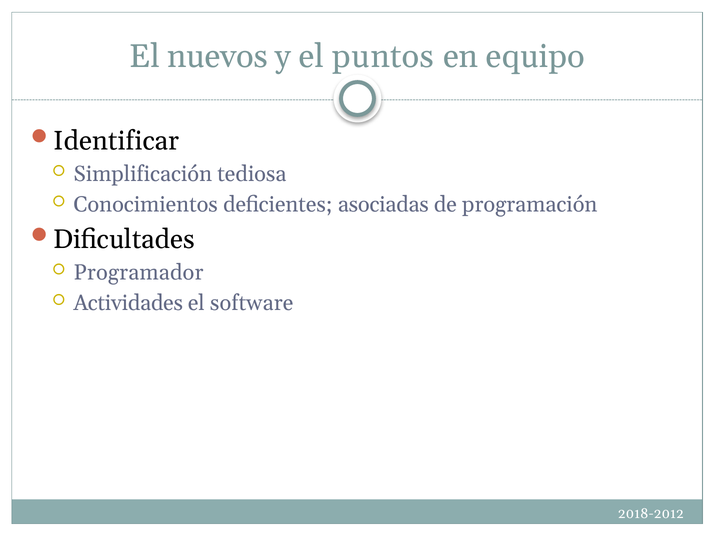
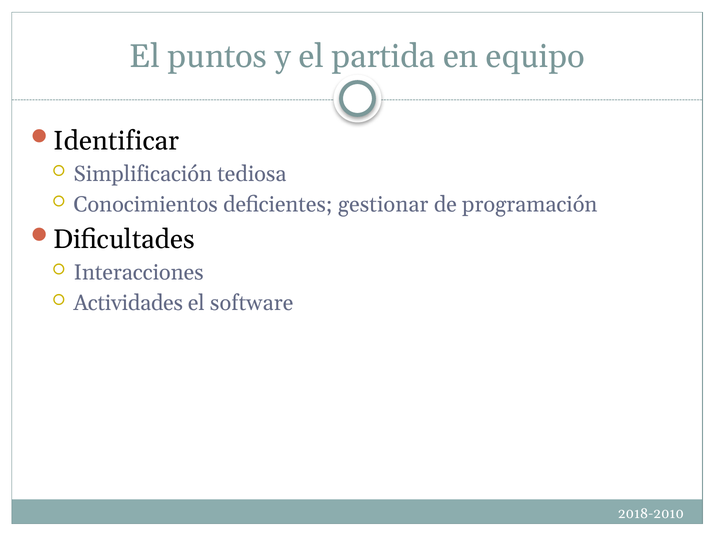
nuevos: nuevos -> puntos (217, 56)
puntos: puntos -> partida (384, 56)
asociadas: asociadas -> gestionar (383, 205)
Programador: Programador -> Interacciones (139, 273)
2018-2012: 2018-2012 -> 2018-2010 (651, 514)
